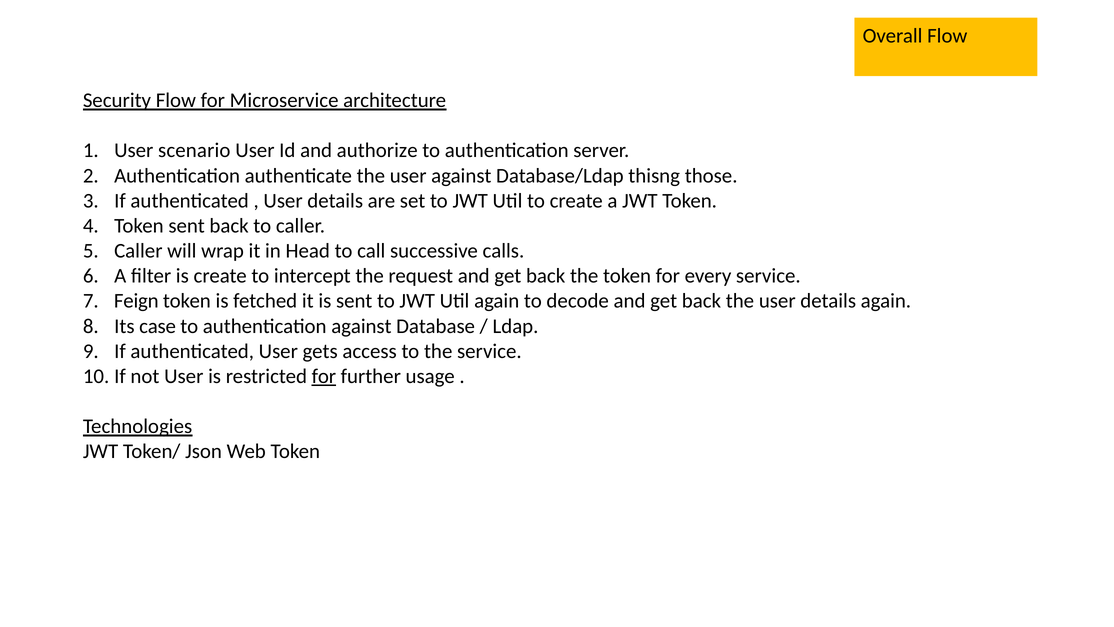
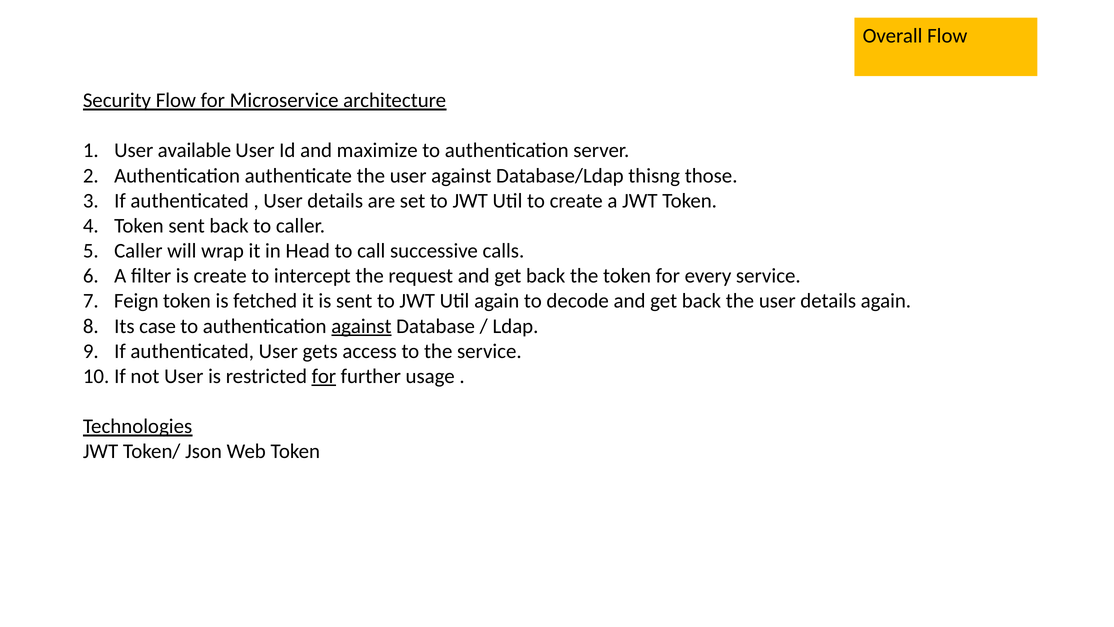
scenario: scenario -> available (194, 151)
authorize: authorize -> maximize (377, 151)
against underline: none -> present (361, 326)
